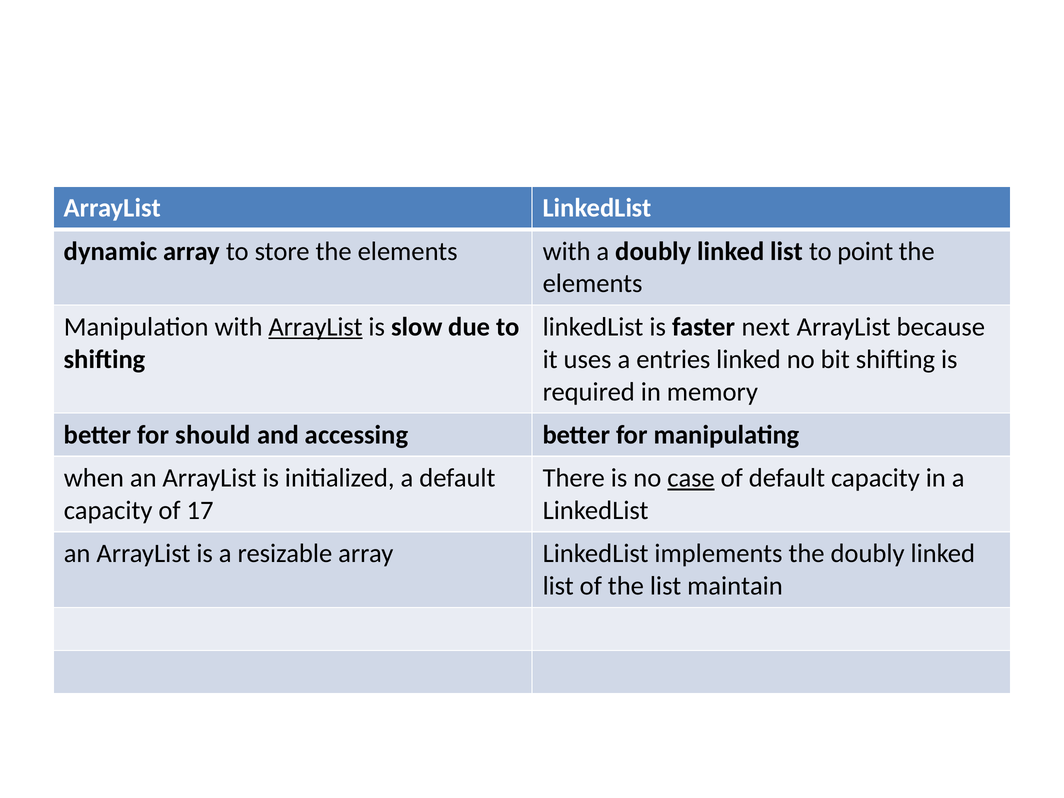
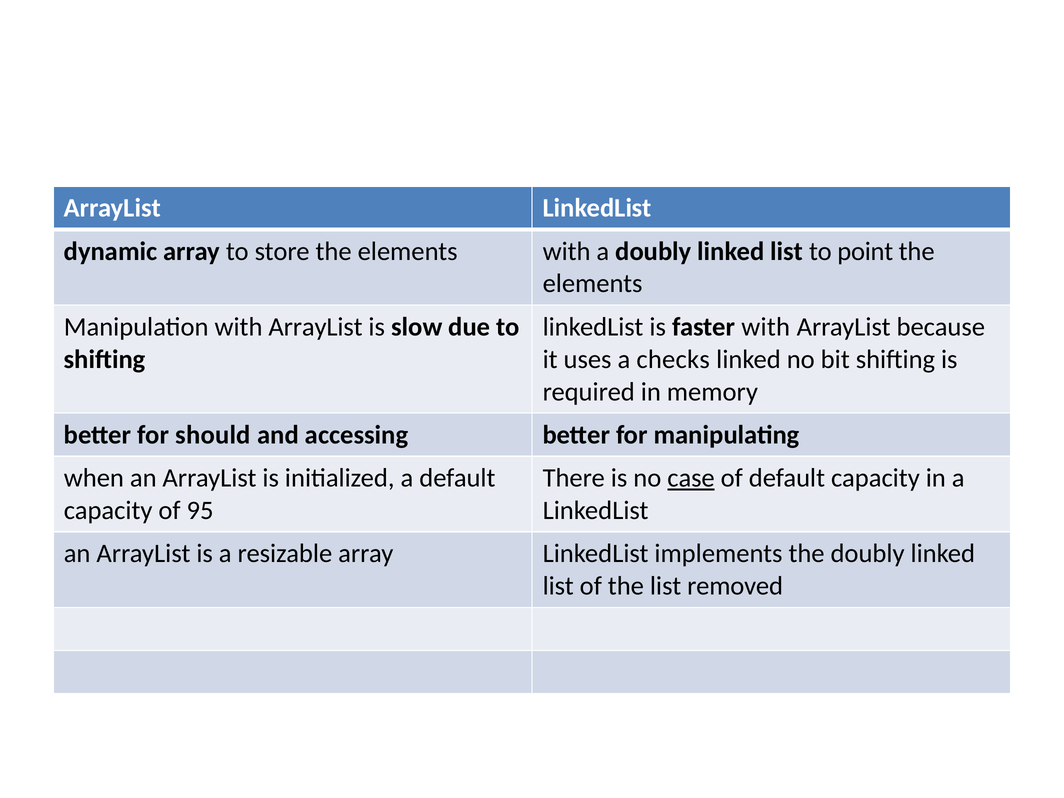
ArrayList underline: present -> none (316, 327)
faster next: next -> with (766, 327)
entries: entries -> checks (673, 359)
17: 17 -> 95 (200, 511)
maintain: maintain -> removed (735, 586)
